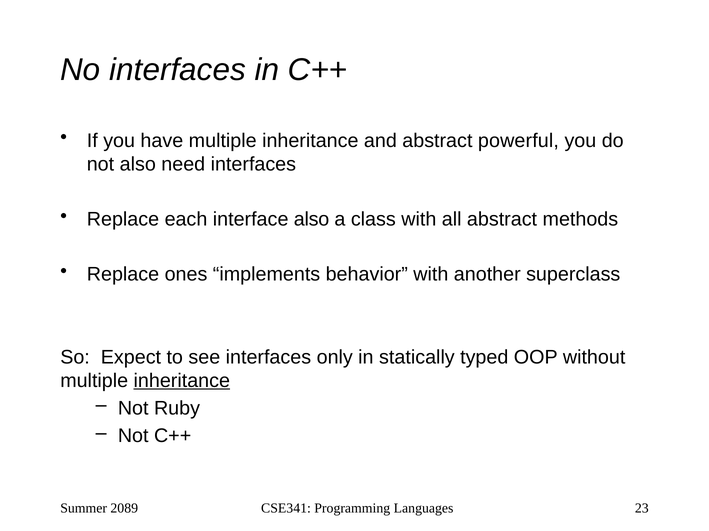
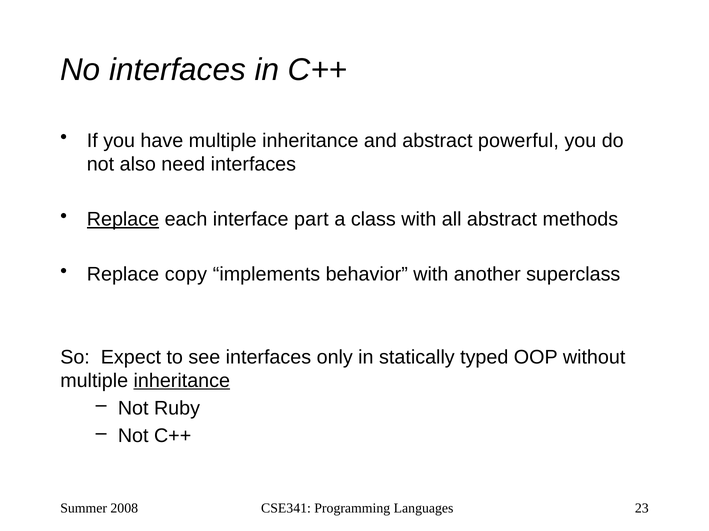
Replace underline: none -> present (123, 220)
interface also: also -> part (311, 220)
ones: ones -> copy (186, 275)
2089: 2089 -> 2008 (124, 509)
